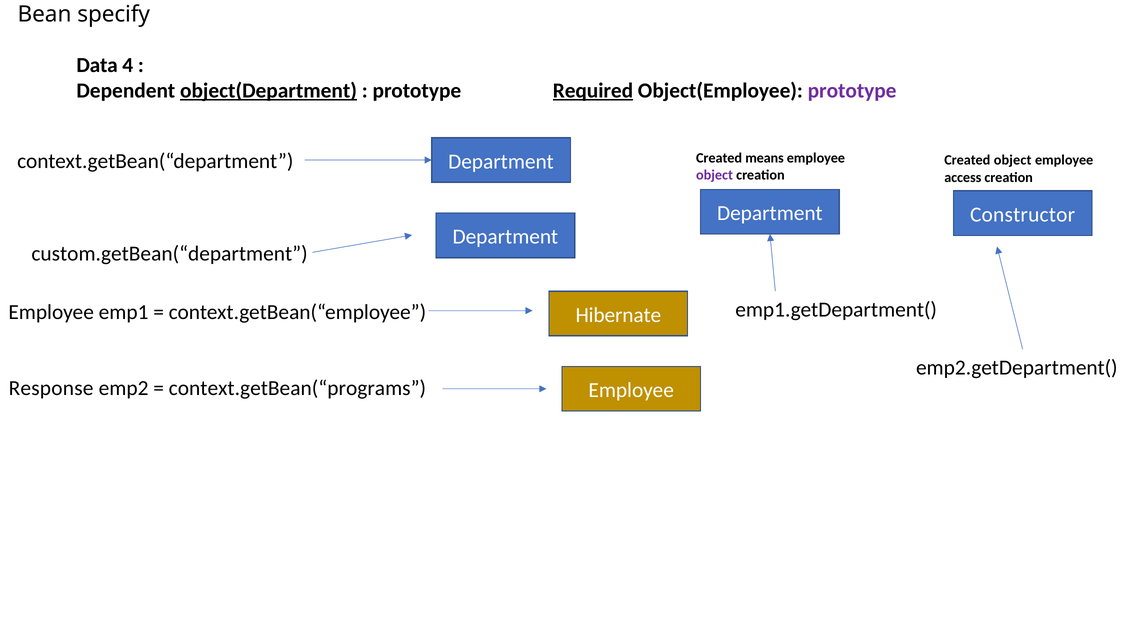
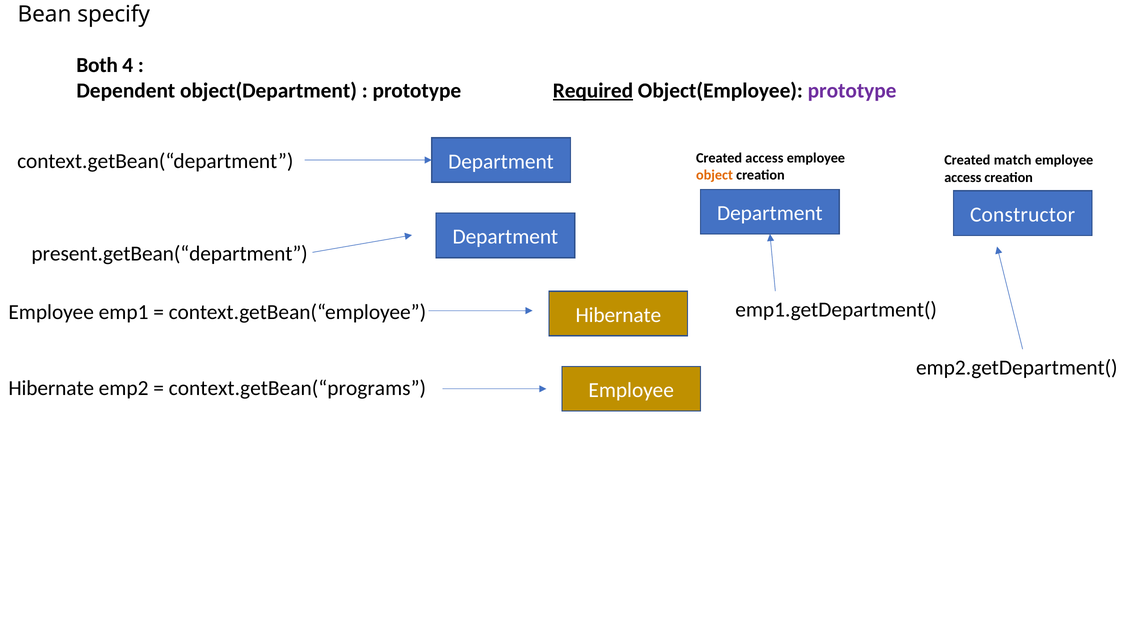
Data: Data -> Both (97, 65)
object(Department underline: present -> none (269, 91)
Created means: means -> access (764, 158)
Created object: object -> match (1013, 160)
object colour: purple -> orange (715, 175)
custom.getBean(“department: custom.getBean(“department -> present.getBean(“department (170, 254)
Response: Response -> Hibernate (51, 388)
